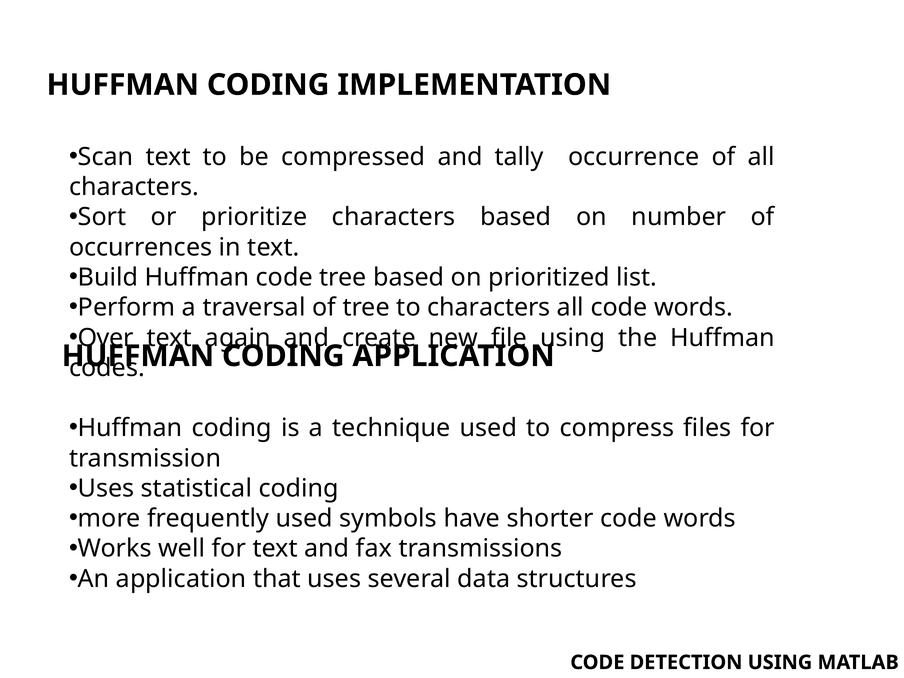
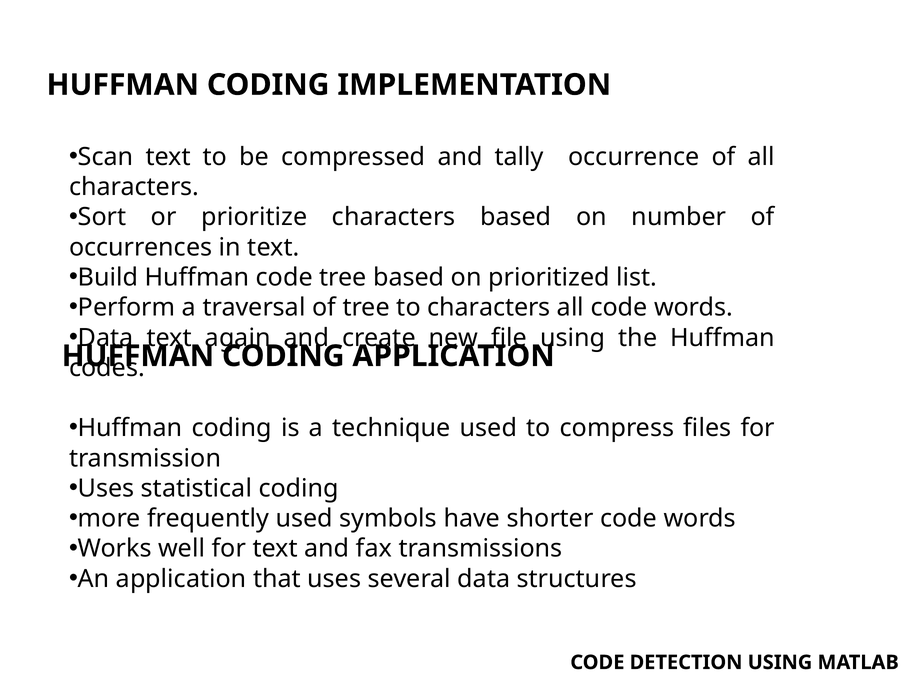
Over: Over -> Data (106, 338)
